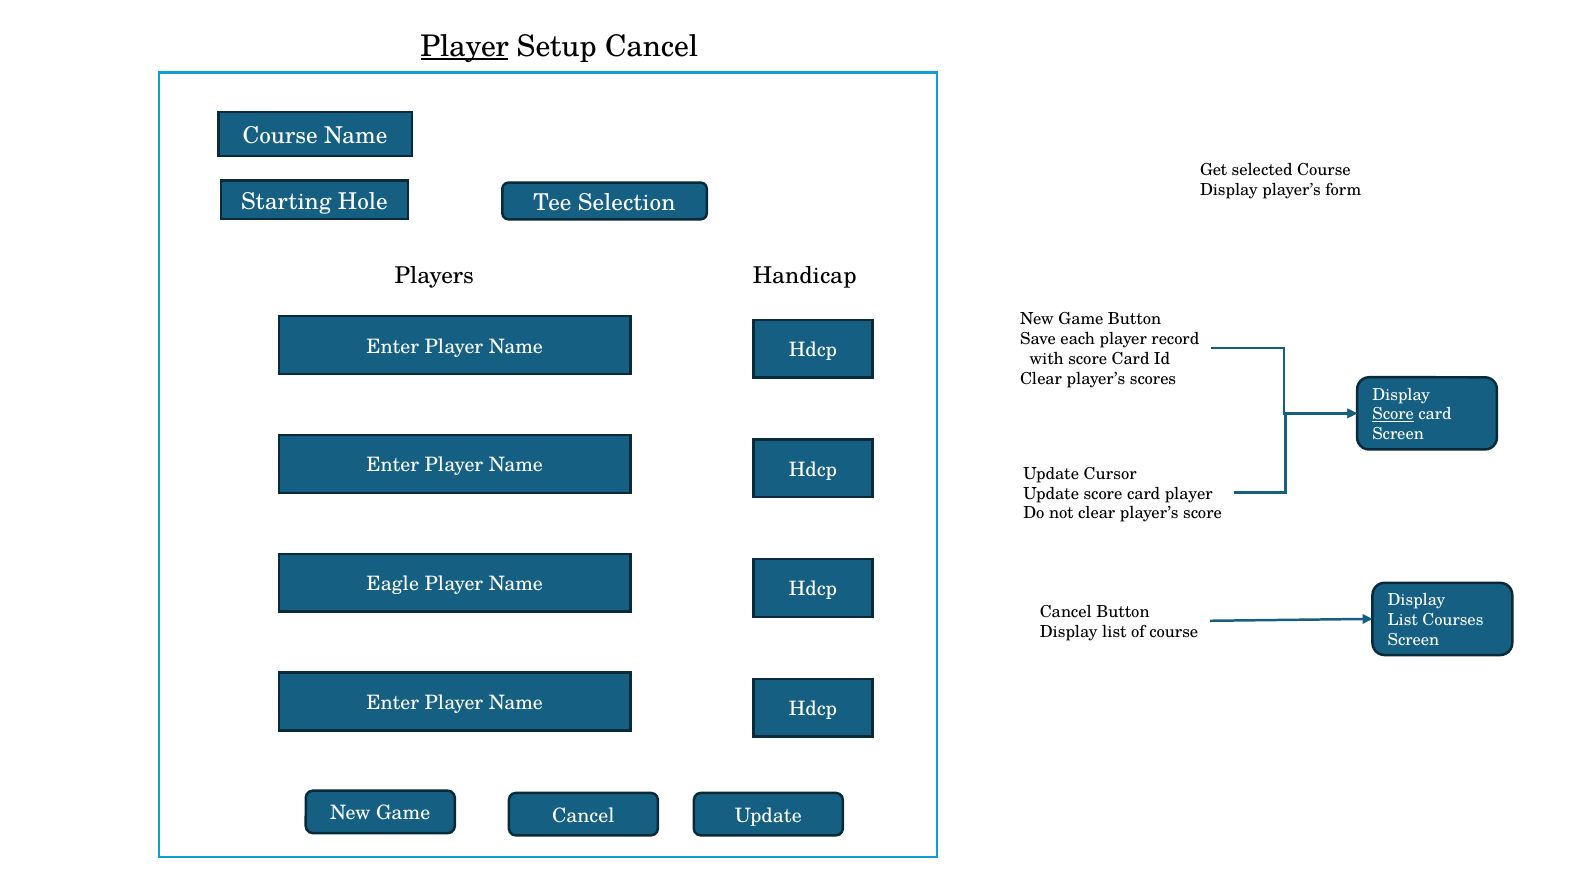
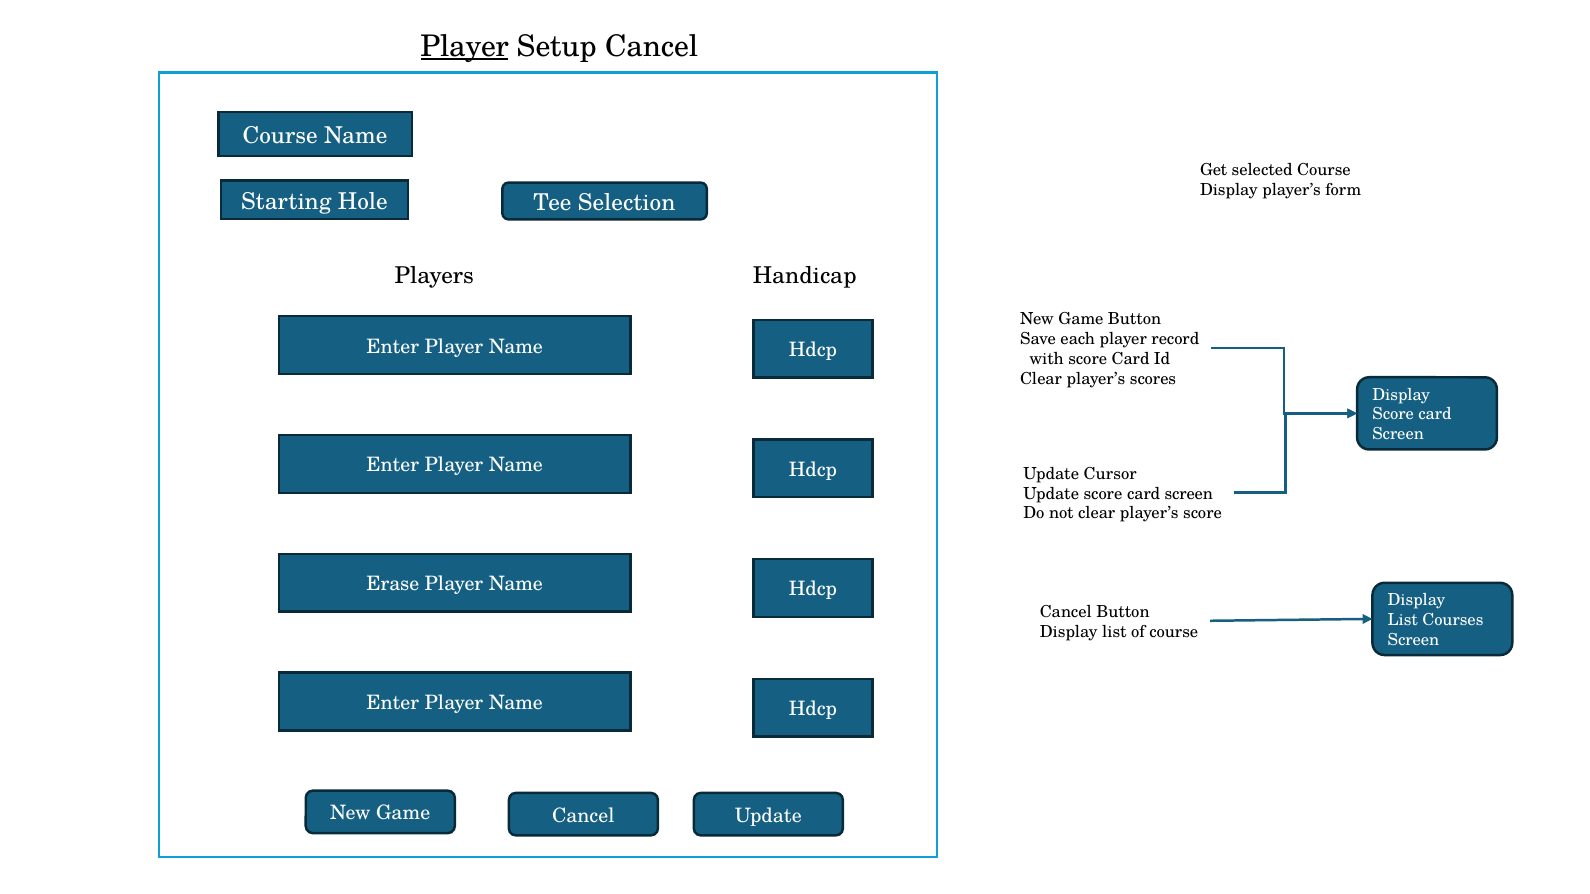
Score underline: present -> none (1393, 415)
Update score card player: player -> screen (1189, 494)
Eagle: Eagle -> Erase (393, 584)
